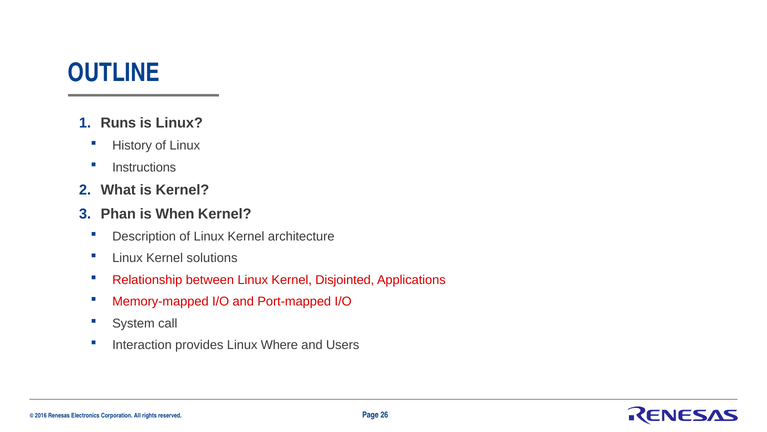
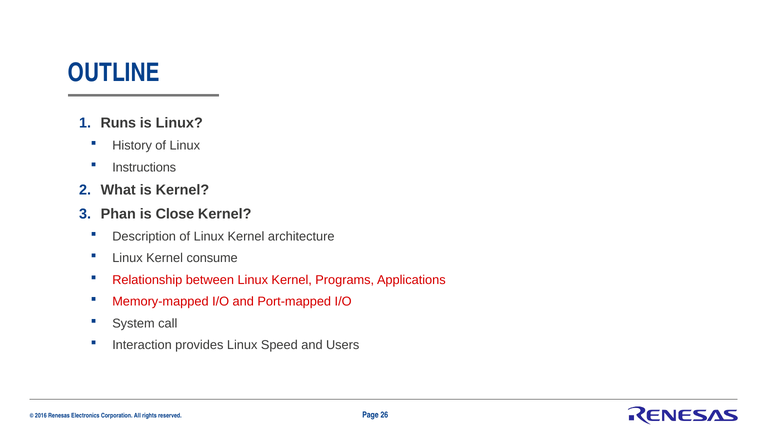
When: When -> Close (175, 214)
solutions: solutions -> consume (212, 258)
Disjointed: Disjointed -> Programs (345, 280)
Where: Where -> Speed (279, 345)
